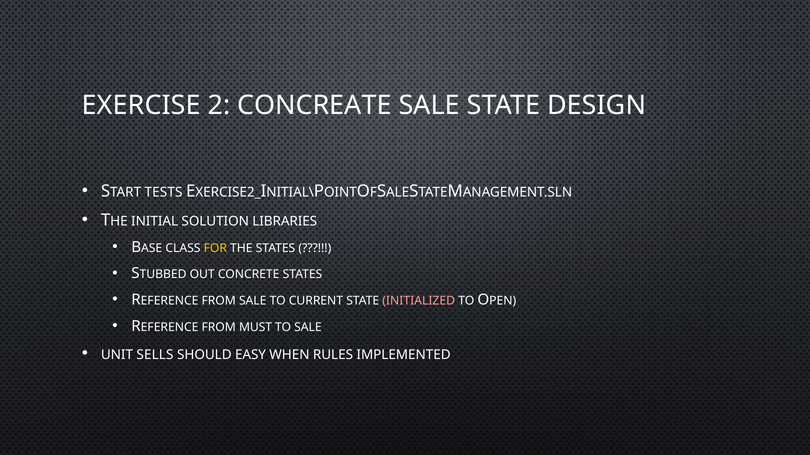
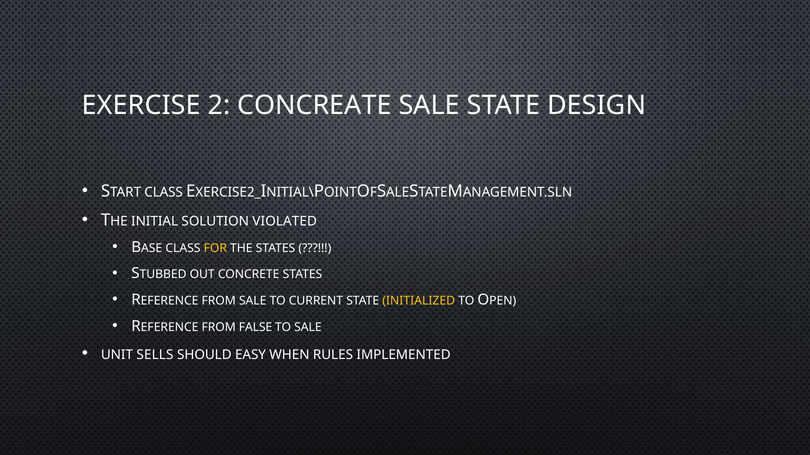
TESTS: TESTS -> CLASS (164, 193)
LIBRARIES: LIBRARIES -> VIOLATED (285, 221)
INITIALIZED colour: pink -> yellow (419, 301)
MUST: MUST -> FALSE (256, 327)
